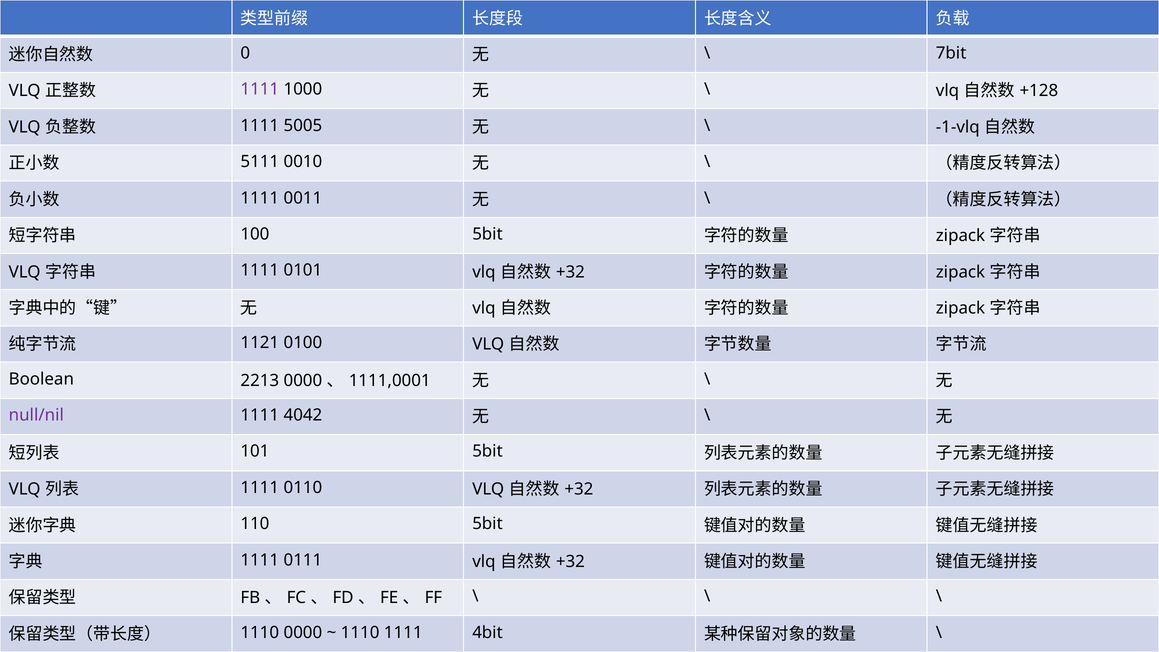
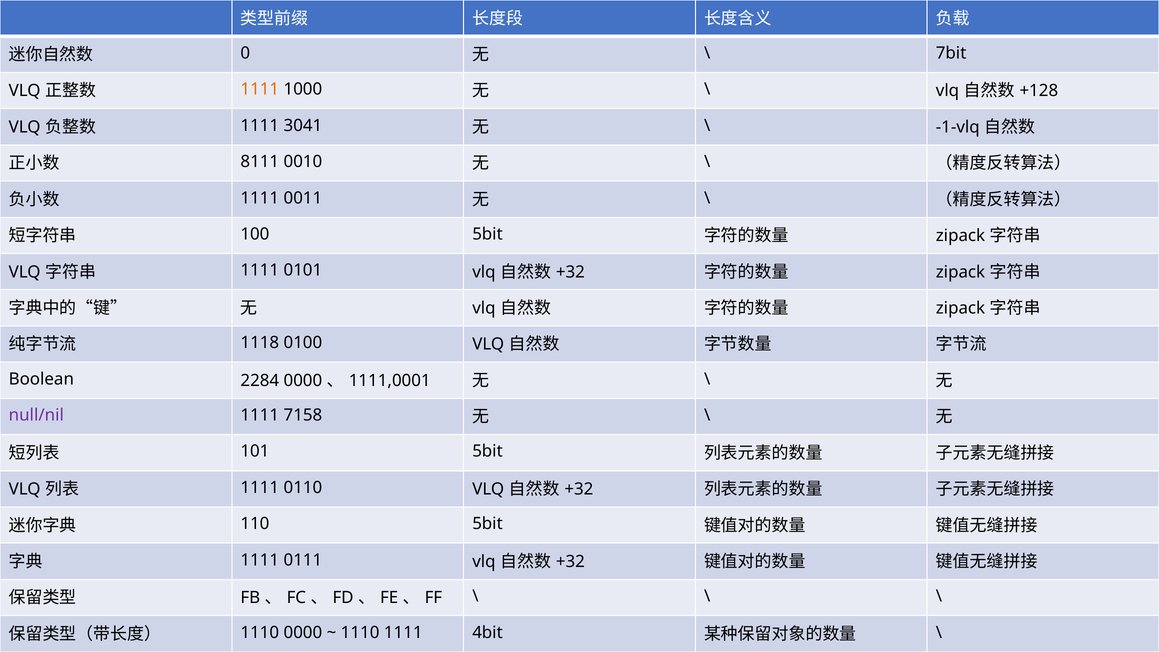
1111 colour: purple -> orange (260, 89)
5005: 5005 -> 3041 (303, 125)
5111: 5111 -> 8111 (260, 162)
1121: 1121 -> 1118 (260, 343)
2213: 2213 -> 2284 (260, 381)
4042: 4042 -> 7158 (303, 415)
